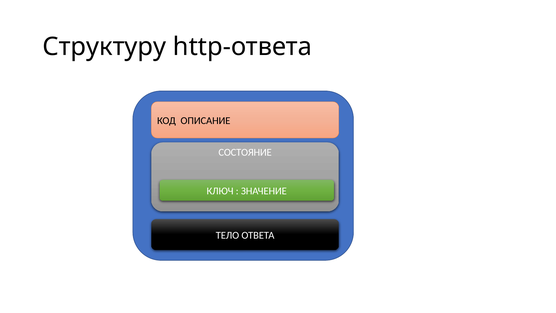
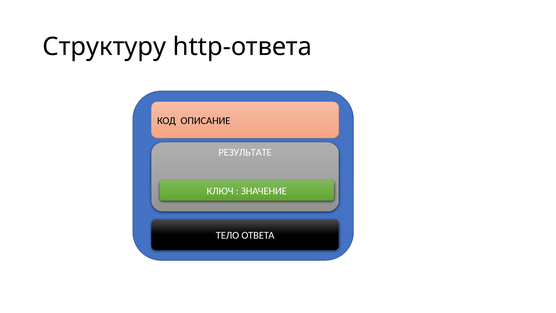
СОСТОЯНИЕ: СОСТОЯНИЕ -> РЕЗУЛЬТАТЕ (245, 152)
